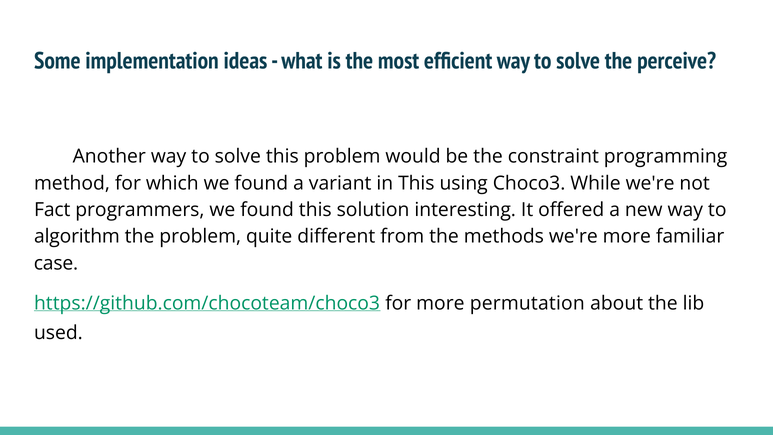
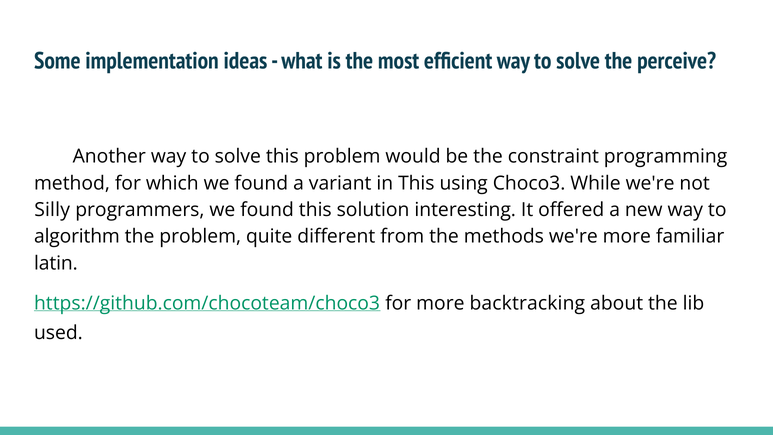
Fact: Fact -> Silly (52, 210)
case: case -> latin (56, 263)
permutation: permutation -> backtracking (527, 303)
